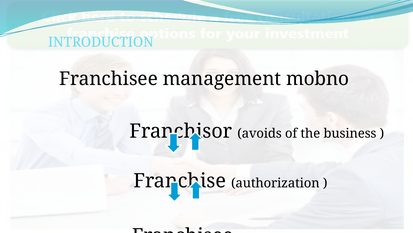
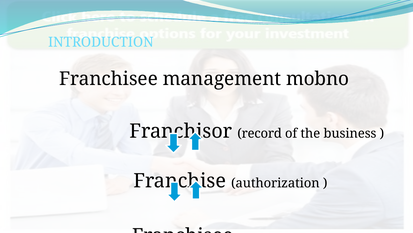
avoids: avoids -> record (260, 133)
